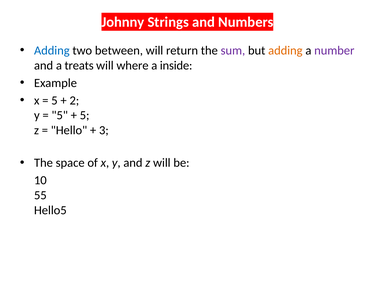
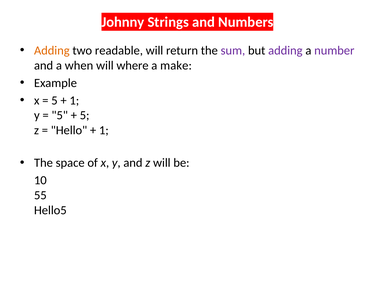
Adding colour: blue -> orange (52, 50)
between: between -> readable (119, 50)
adding colour: orange -> purple (285, 50)
treats: treats -> when (79, 65)
inside: inside -> make (176, 65)
2: 2 -> 1 (74, 100)
3: 3 -> 1 (104, 130)
